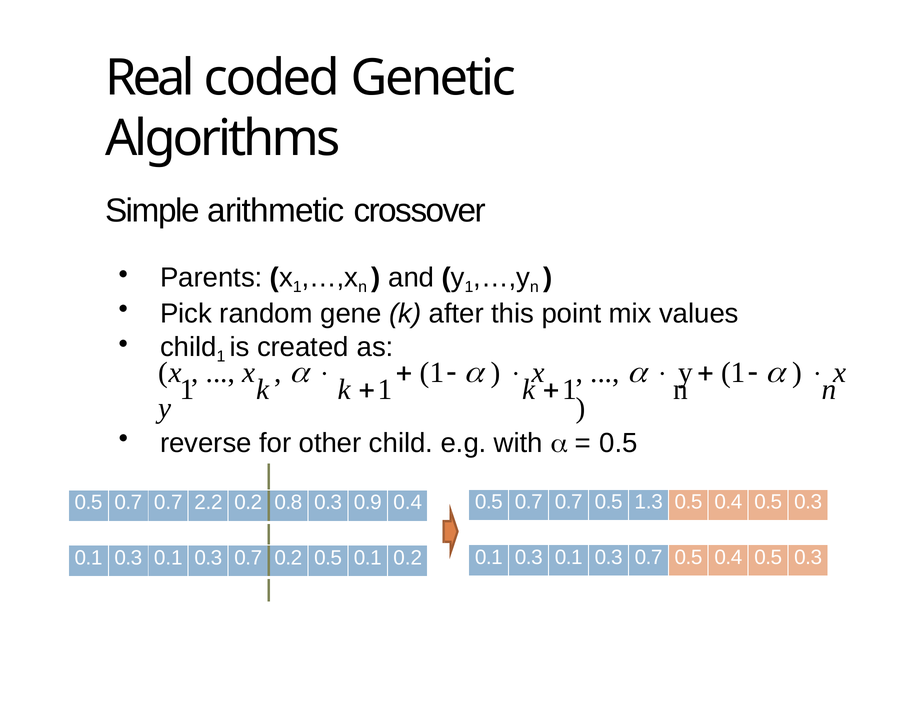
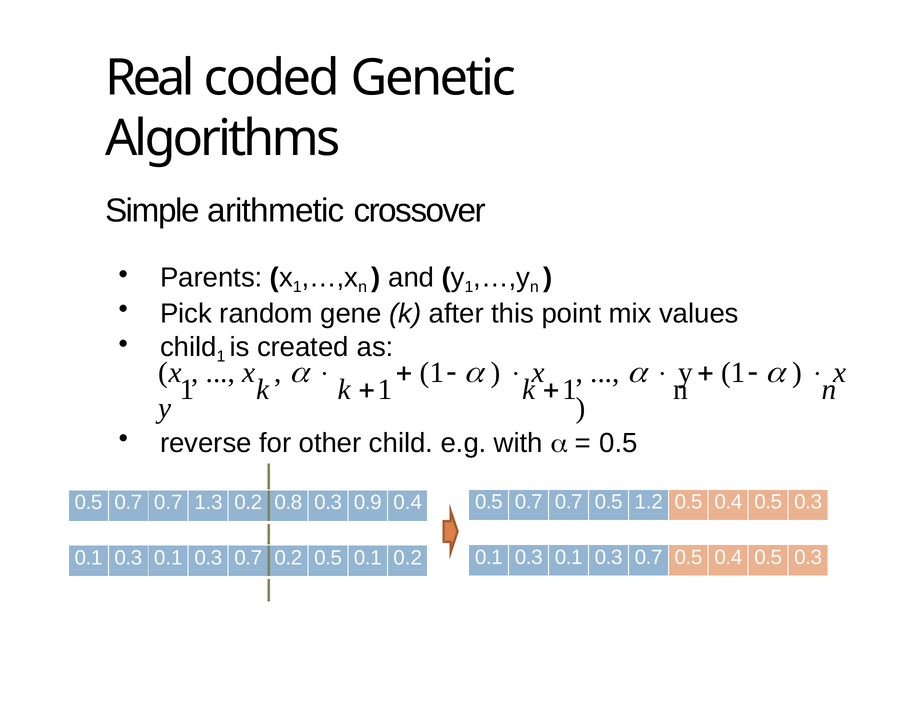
1.3: 1.3 -> 1.2 (649, 502)
2.2: 2.2 -> 1.3 (208, 502)
